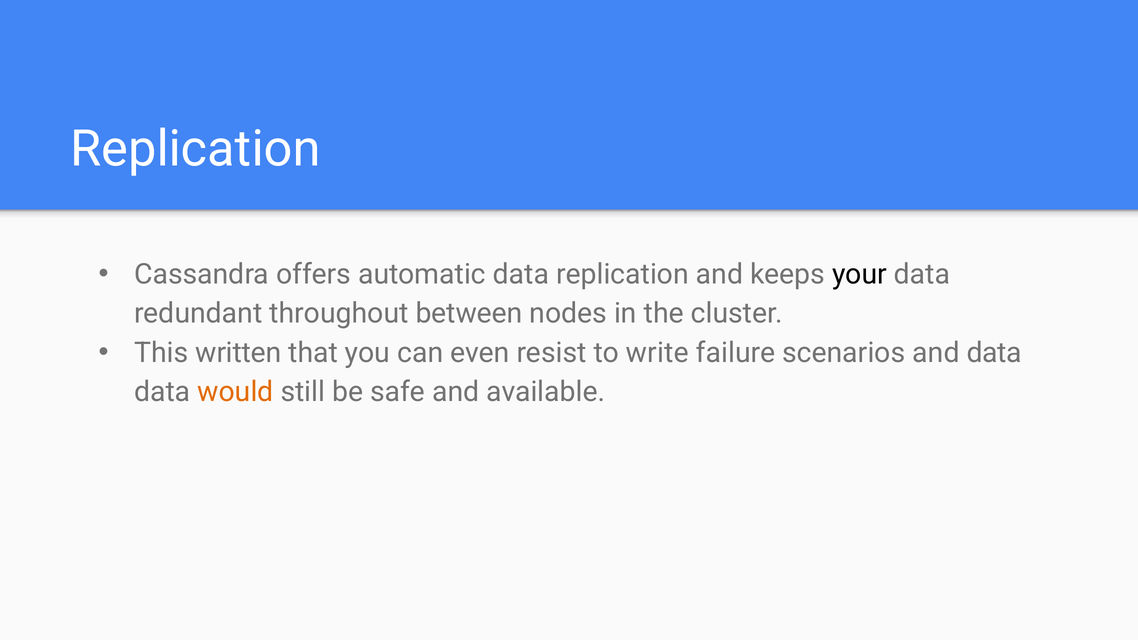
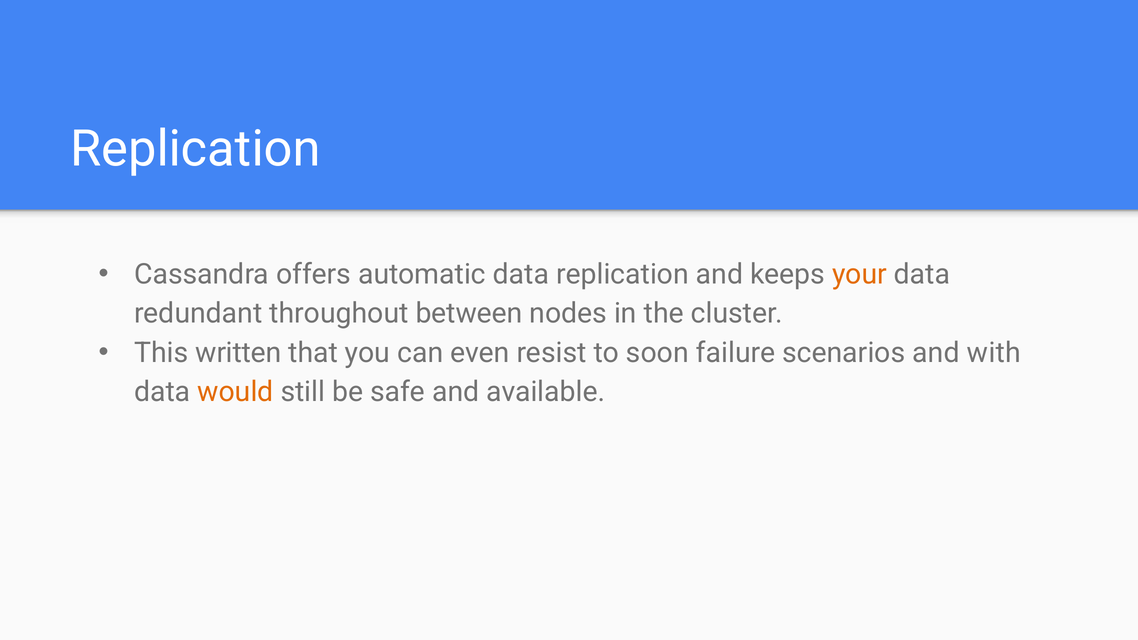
your colour: black -> orange (859, 274)
write: write -> soon (657, 353)
and data: data -> with (994, 353)
